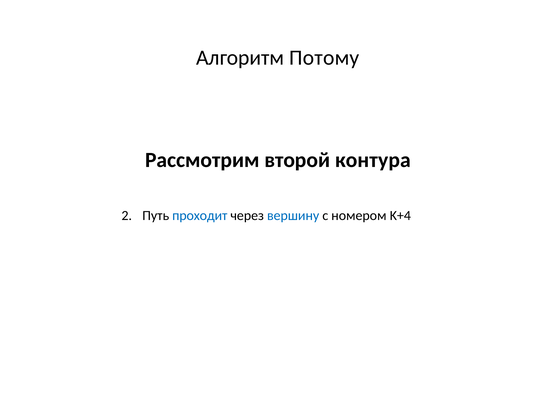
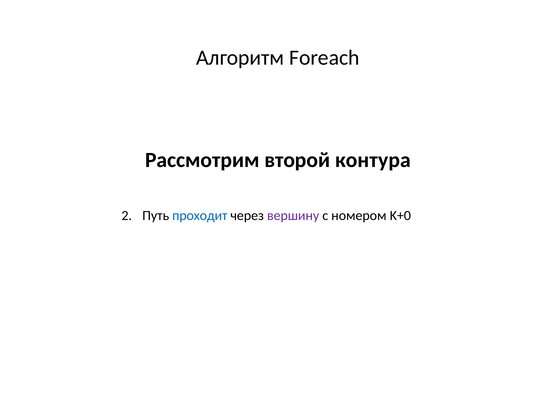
Потому: Потому -> Foreach (324, 58)
вершину colour: blue -> purple (293, 216)
K+4: K+4 -> K+0 (400, 216)
